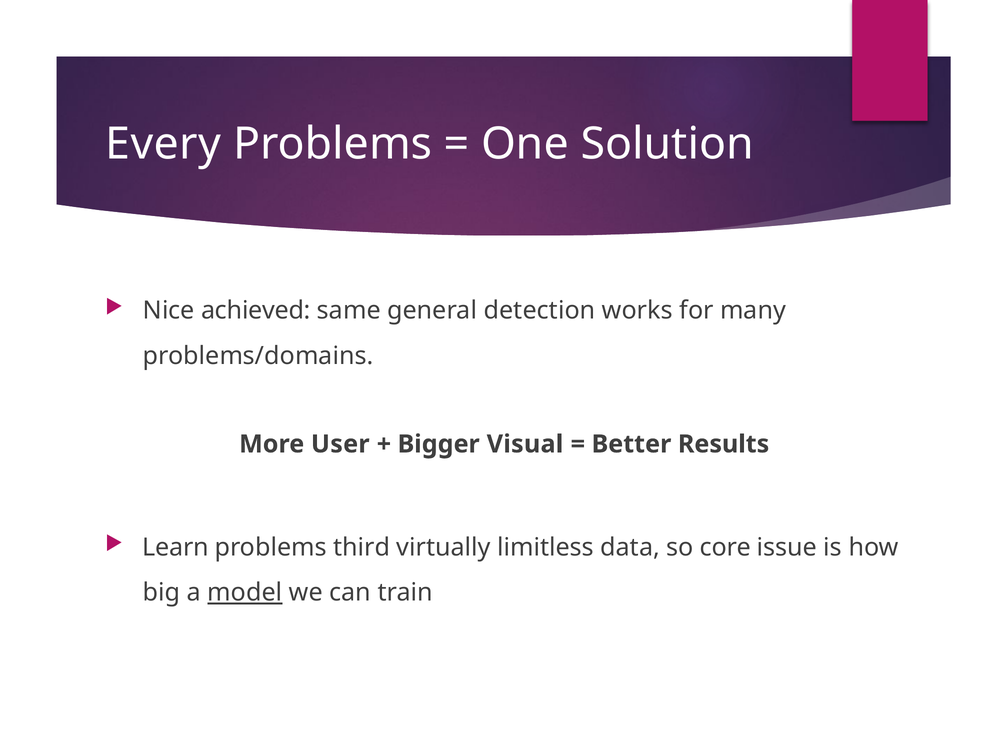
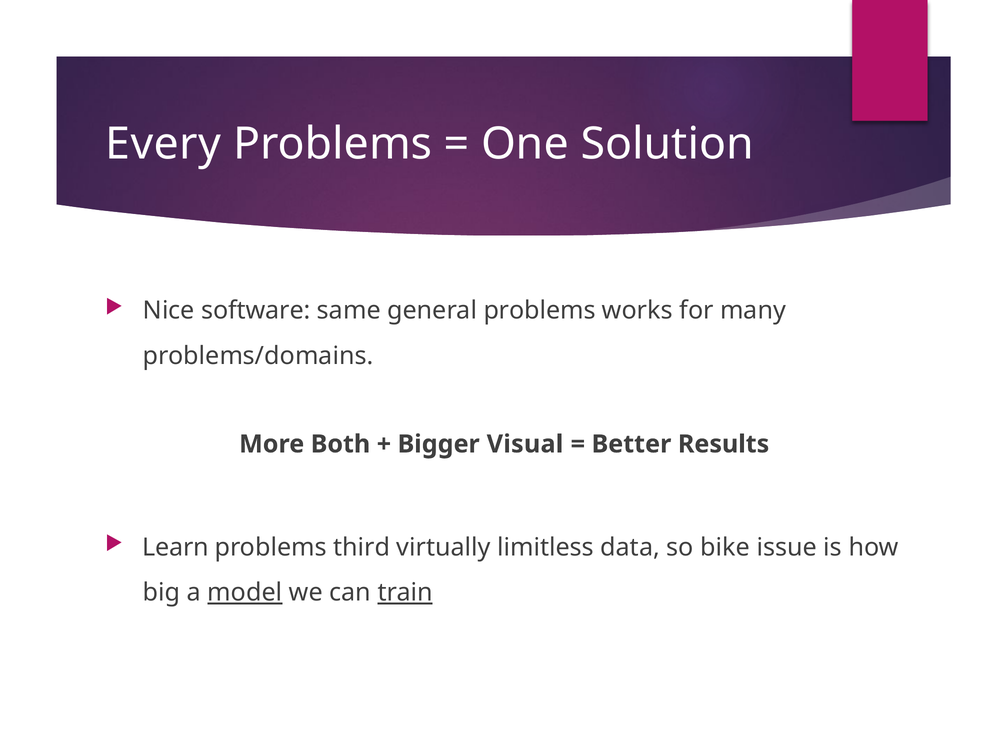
achieved: achieved -> software (256, 311)
general detection: detection -> problems (540, 311)
User: User -> Both (340, 444)
core: core -> bike (725, 548)
train underline: none -> present (405, 593)
